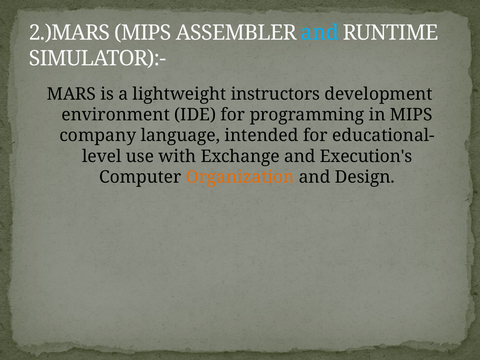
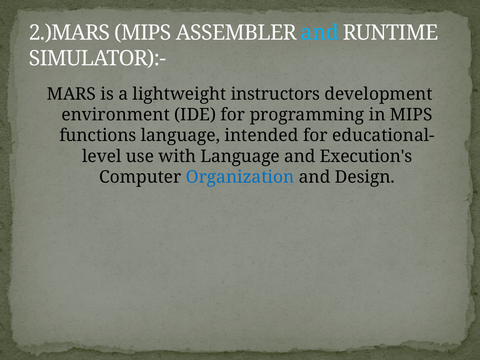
company: company -> functions (98, 136)
with Exchange: Exchange -> Language (240, 156)
Organization colour: orange -> blue (240, 177)
